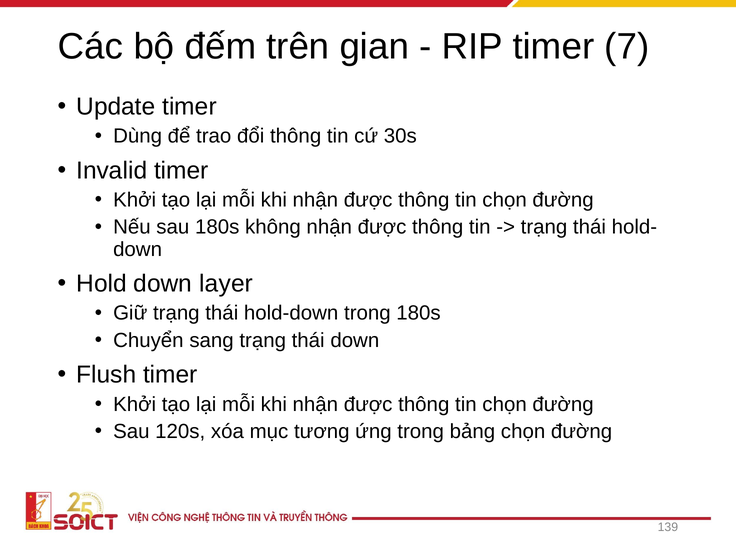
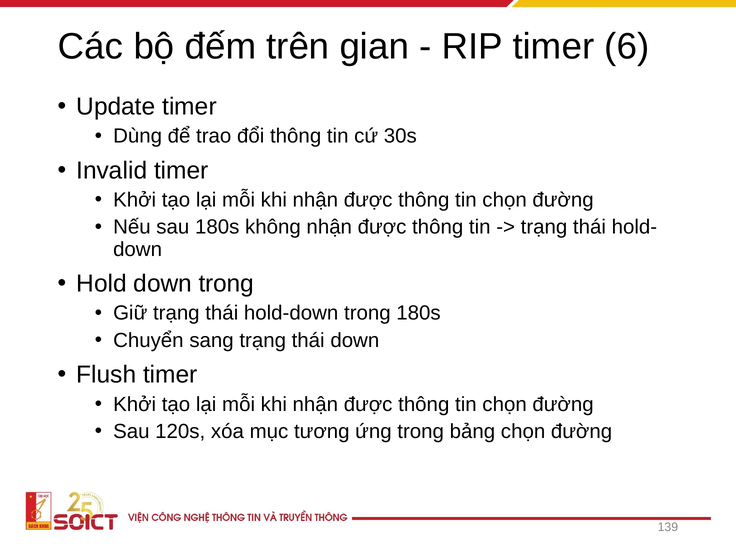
7: 7 -> 6 (627, 47)
down layer: layer -> trong (226, 284)
